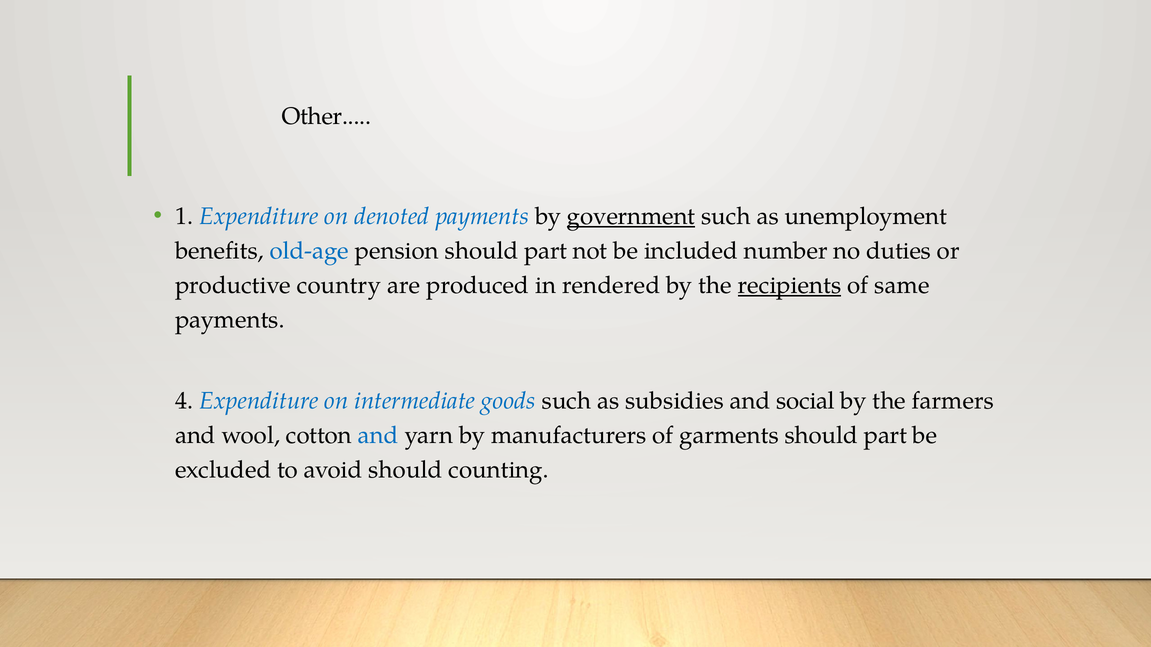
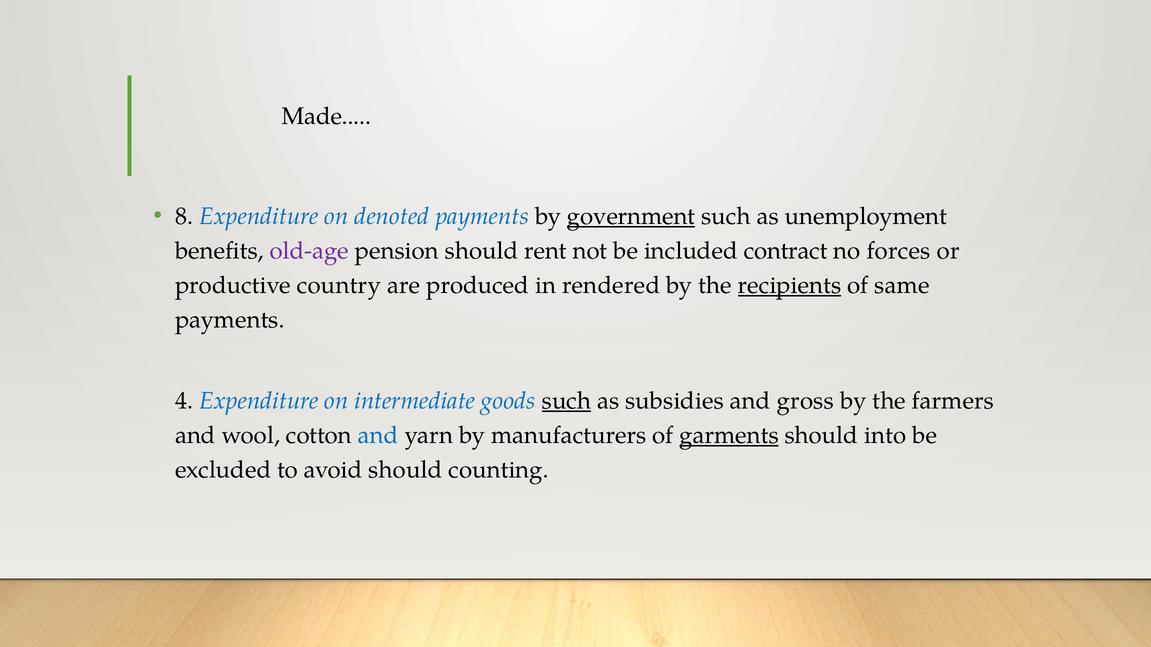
Other: Other -> Made (326, 116)
1: 1 -> 8 (184, 216)
old-age colour: blue -> purple (309, 251)
pension should part: part -> rent (546, 251)
number: number -> contract (786, 251)
duties: duties -> forces (899, 251)
such underline: none -> present (566, 401)
social: social -> gross (805, 401)
garments underline: none -> present (729, 436)
part: part -> into (885, 436)
